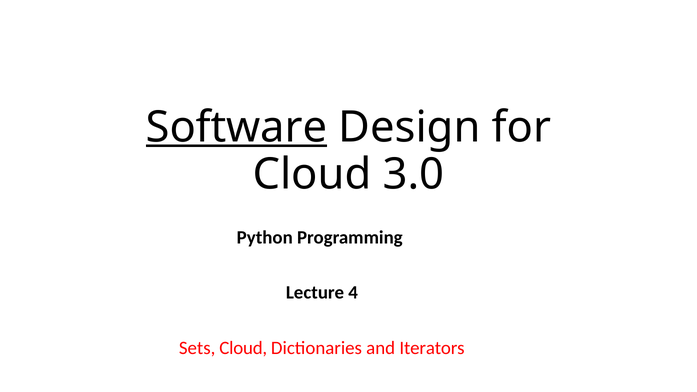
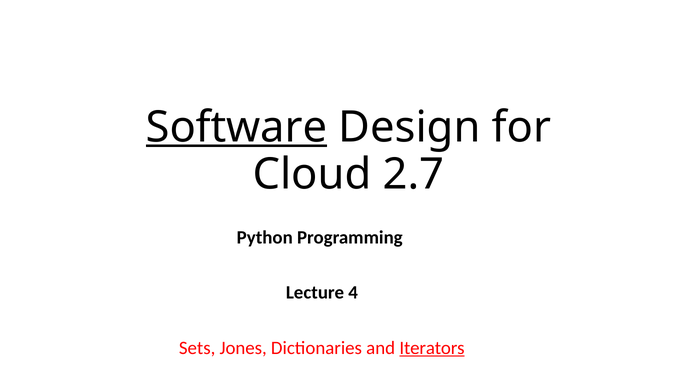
3.0: 3.0 -> 2.7 (414, 174)
Sets Cloud: Cloud -> Jones (243, 348)
Iterators underline: none -> present (432, 348)
